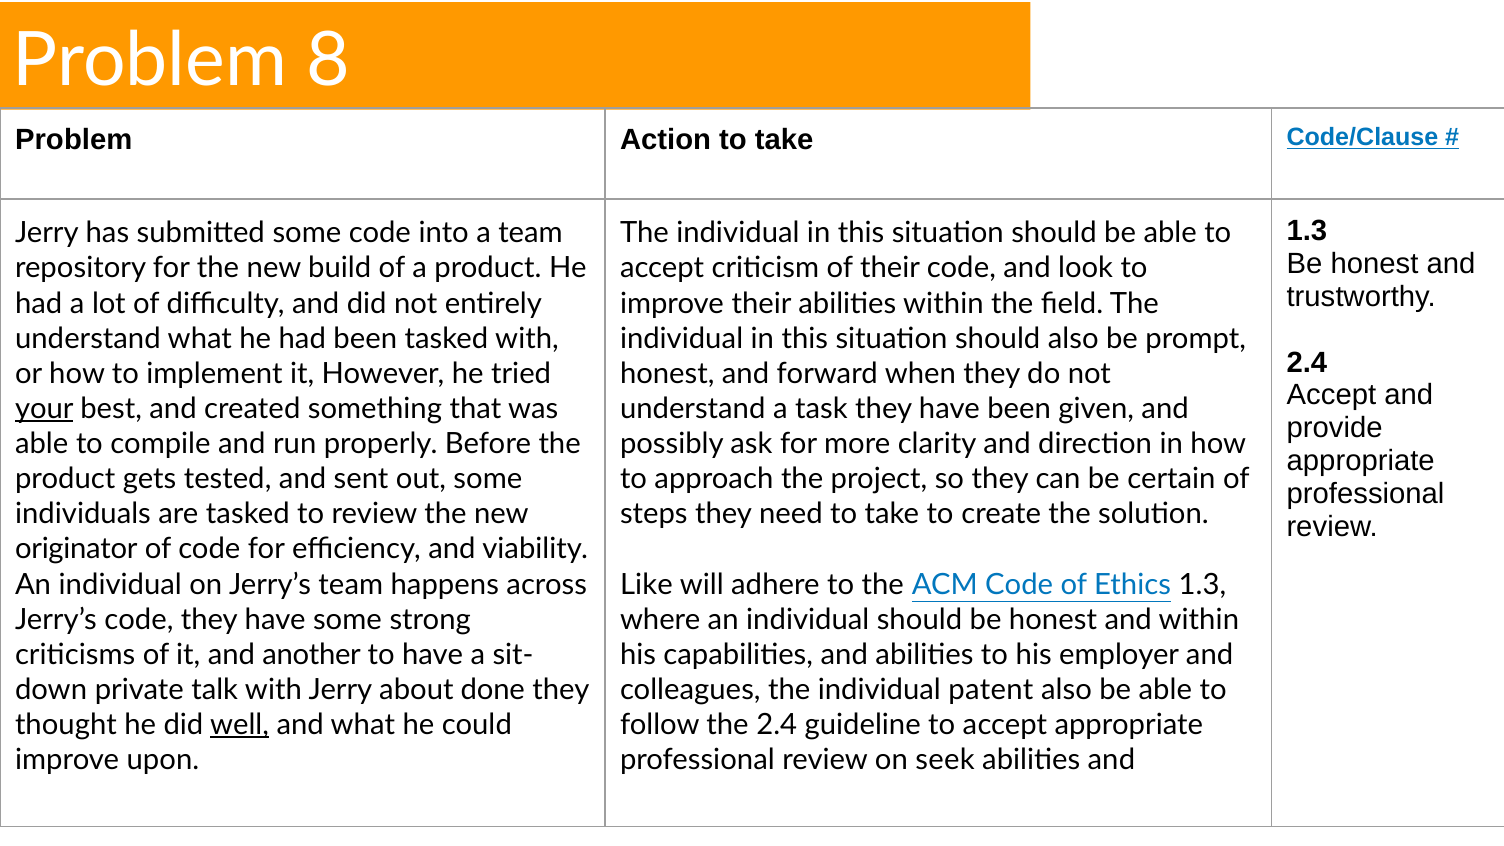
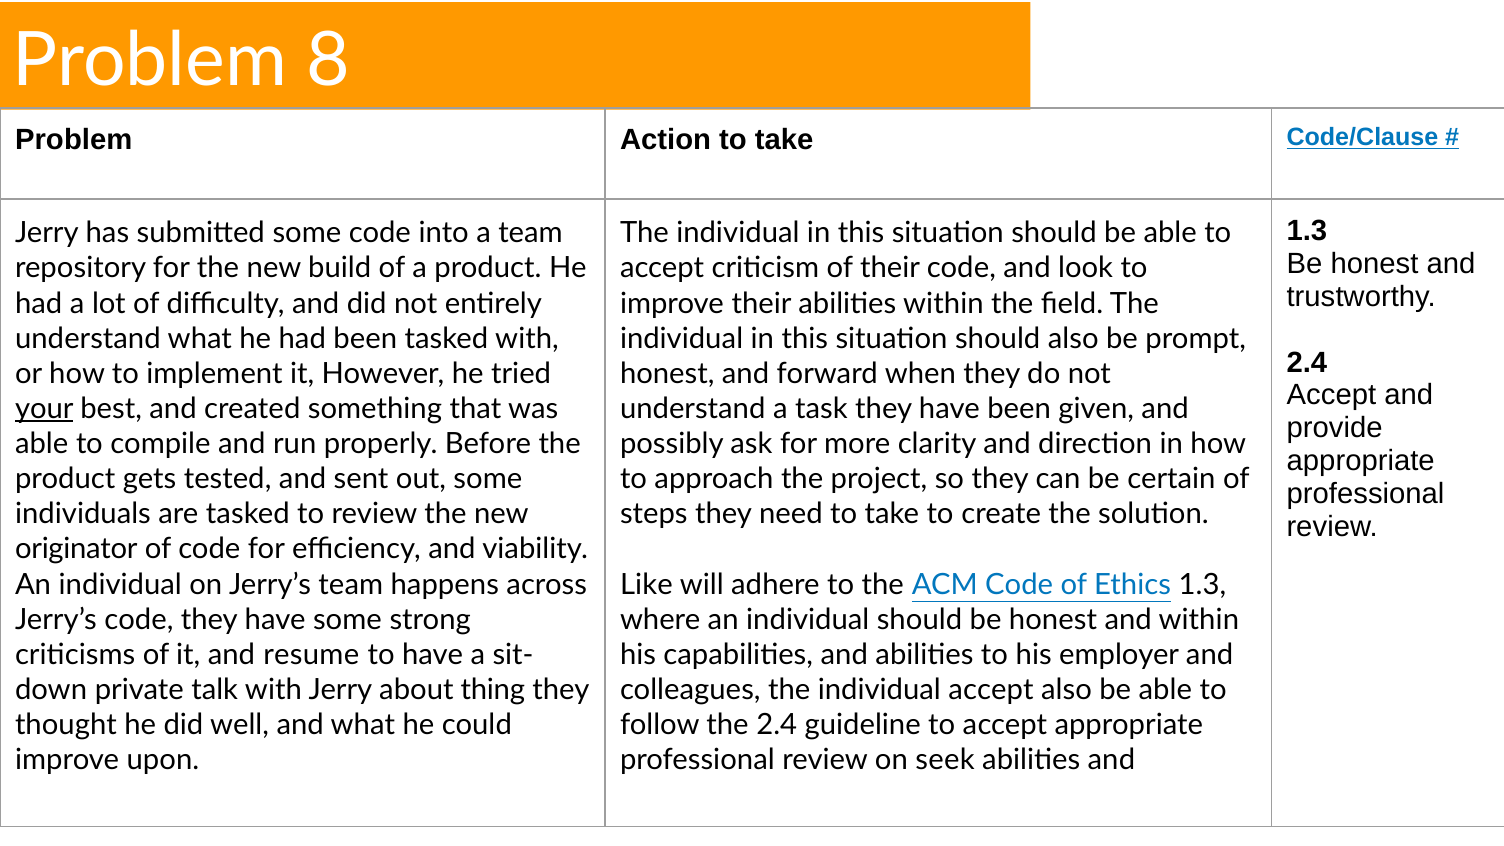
another: another -> resume (311, 655)
done: done -> thing (493, 690)
individual patent: patent -> accept (991, 690)
well underline: present -> none (240, 725)
